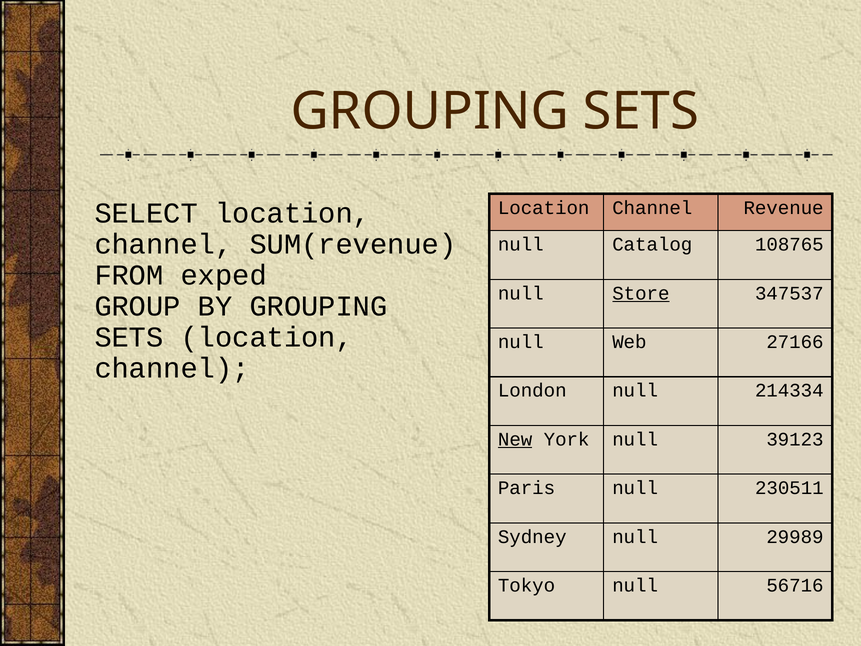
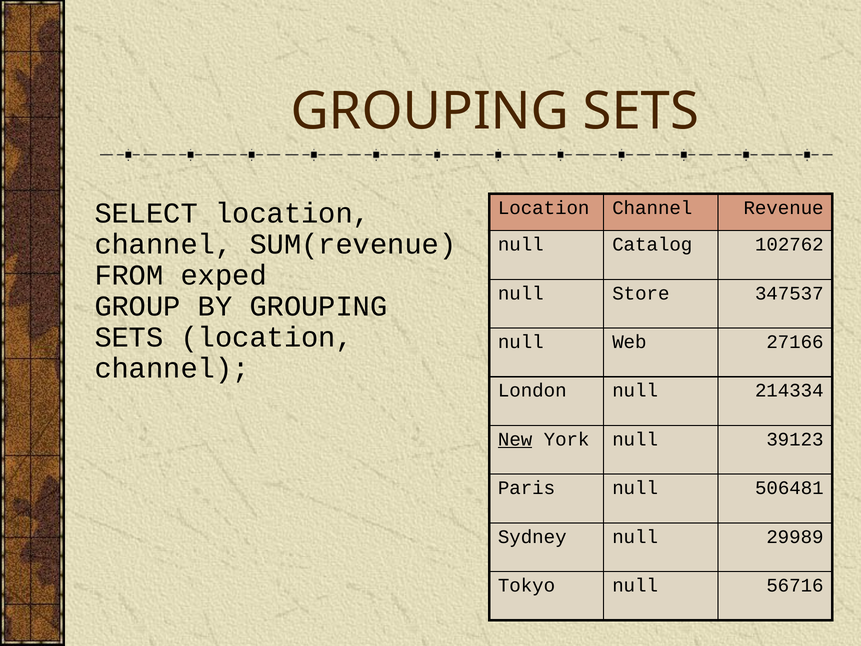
108765: 108765 -> 102762 (789, 244)
Store underline: present -> none (641, 293)
230511: 230511 -> 506481 (789, 488)
